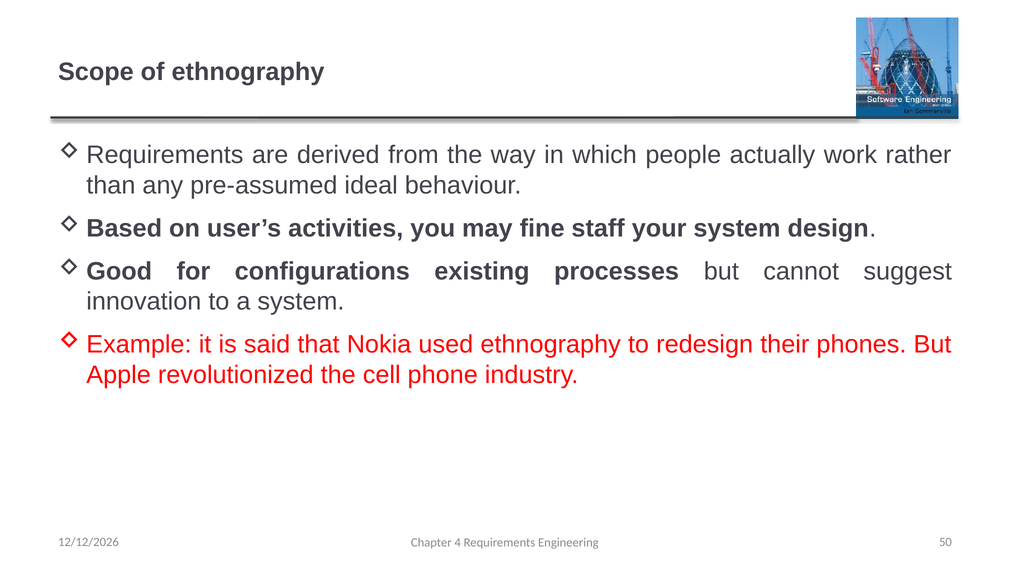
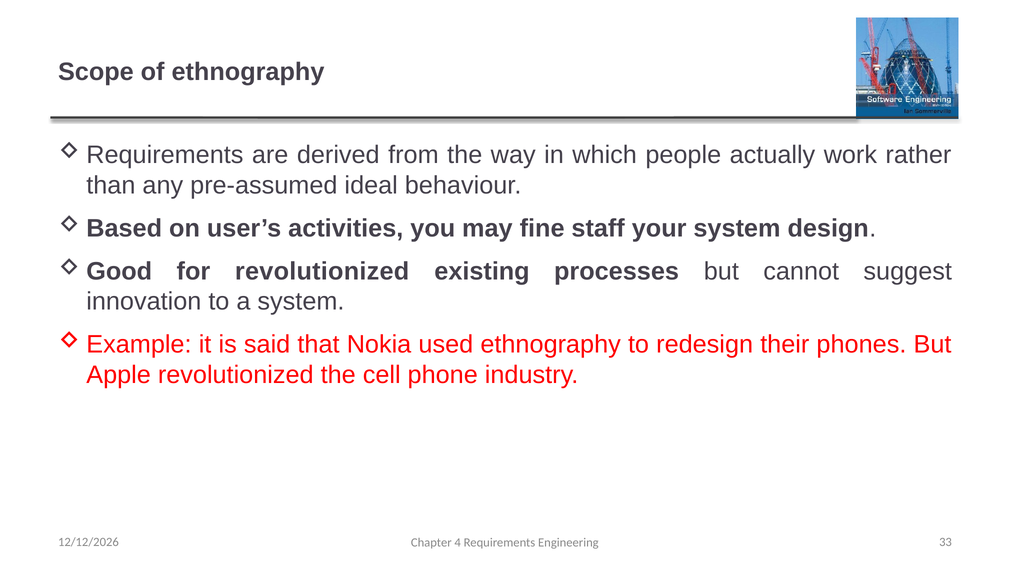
for configurations: configurations -> revolutionized (322, 271)
50: 50 -> 33 (946, 542)
